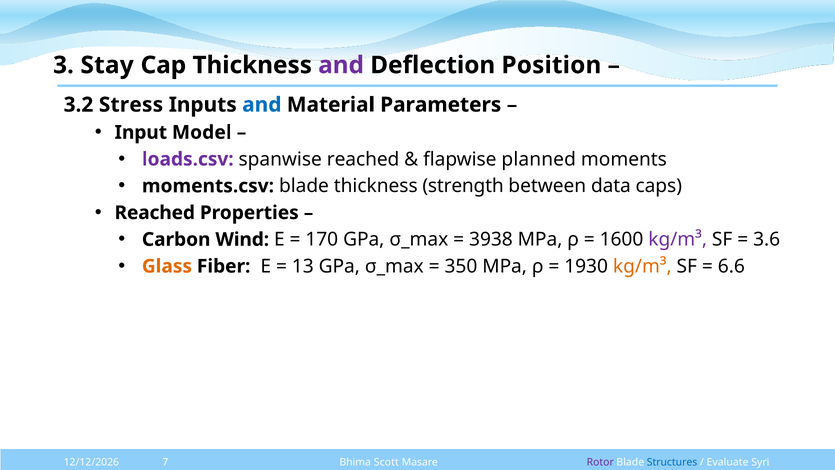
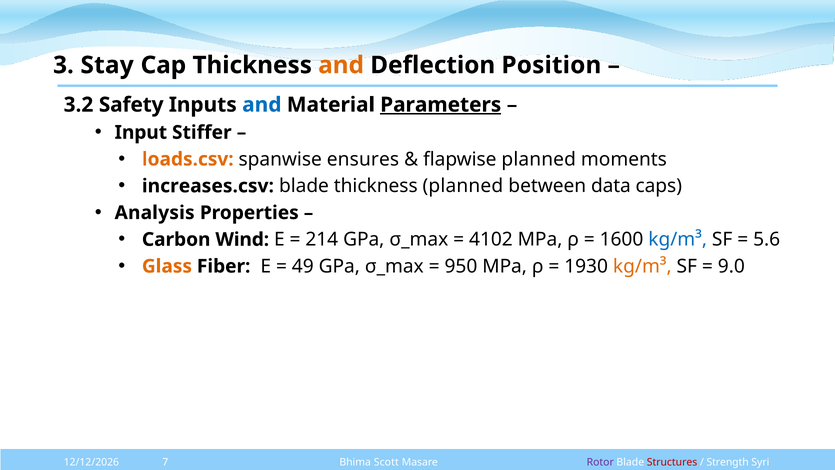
and colour: purple -> orange (341, 65)
Stress: Stress -> Safety (131, 105)
Parameters underline: none -> present (441, 105)
Model: Model -> Stiffer (202, 132)
loads.csv colour: purple -> orange (188, 159)
spanwise reached: reached -> ensures (363, 159)
moments.csv: moments.csv -> increases.csv (208, 186)
thickness strength: strength -> planned (463, 186)
Reached: Reached -> Analysis (155, 213)
170: 170 -> 214 (322, 239)
3938: 3938 -> 4102 (491, 239)
kg/m³ colour: purple -> blue (678, 239)
3.6: 3.6 -> 5.6 (767, 239)
13: 13 -> 49 (303, 266)
350: 350 -> 950 (461, 266)
6.6: 6.6 -> 9.0 (731, 266)
Structures colour: blue -> red (672, 462)
Evaluate: Evaluate -> Strength (728, 462)
